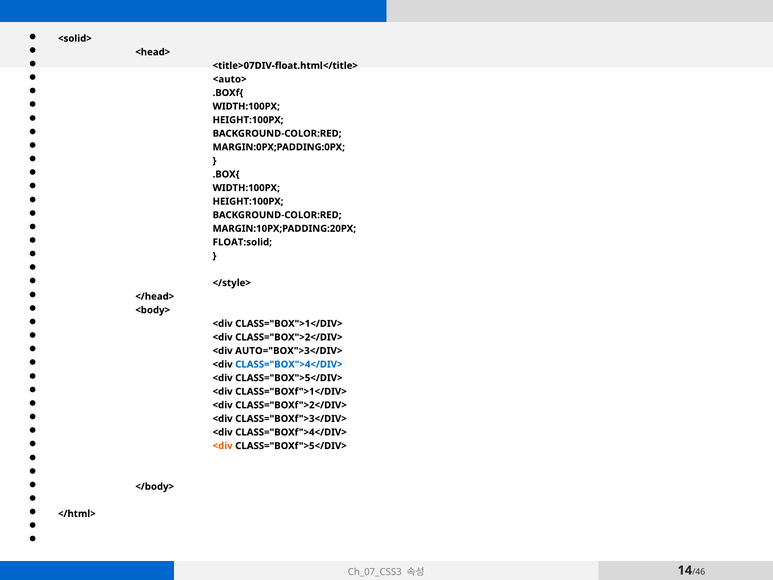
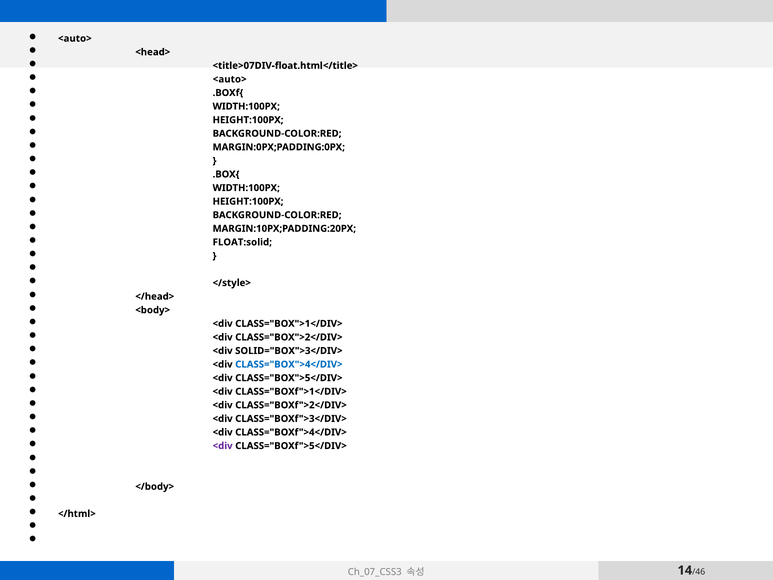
<solid>: <solid> -> <auto> (75, 38)
AUTO="BOX">3</DIV>: AUTO="BOX">3</DIV> -> SOLID="BOX">3</DIV> (289, 351)
<div colour: orange -> purple (223, 446)
